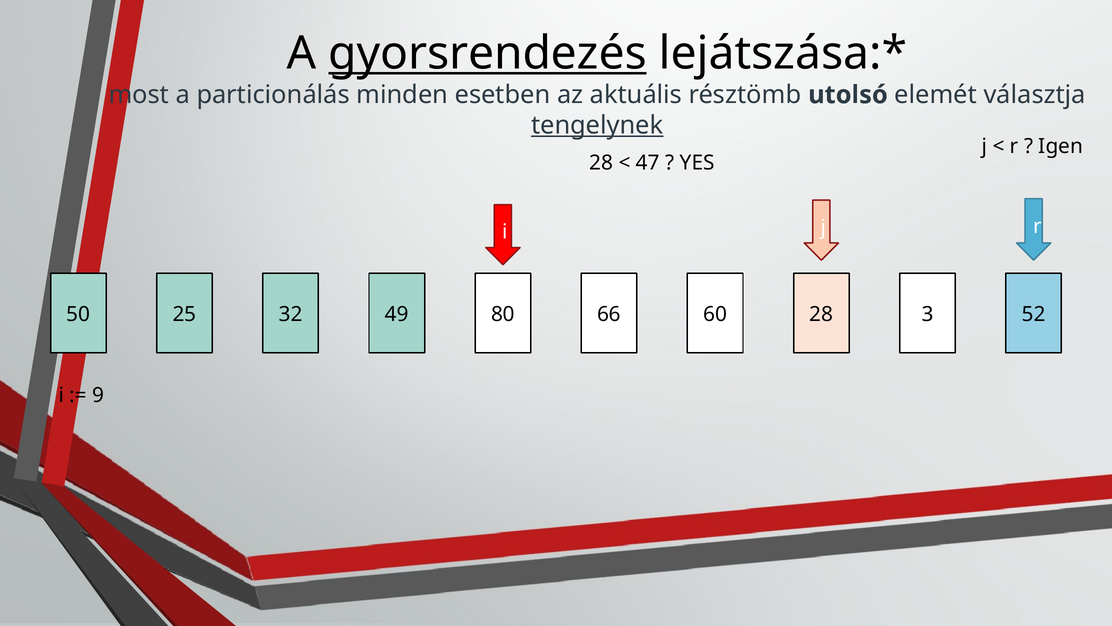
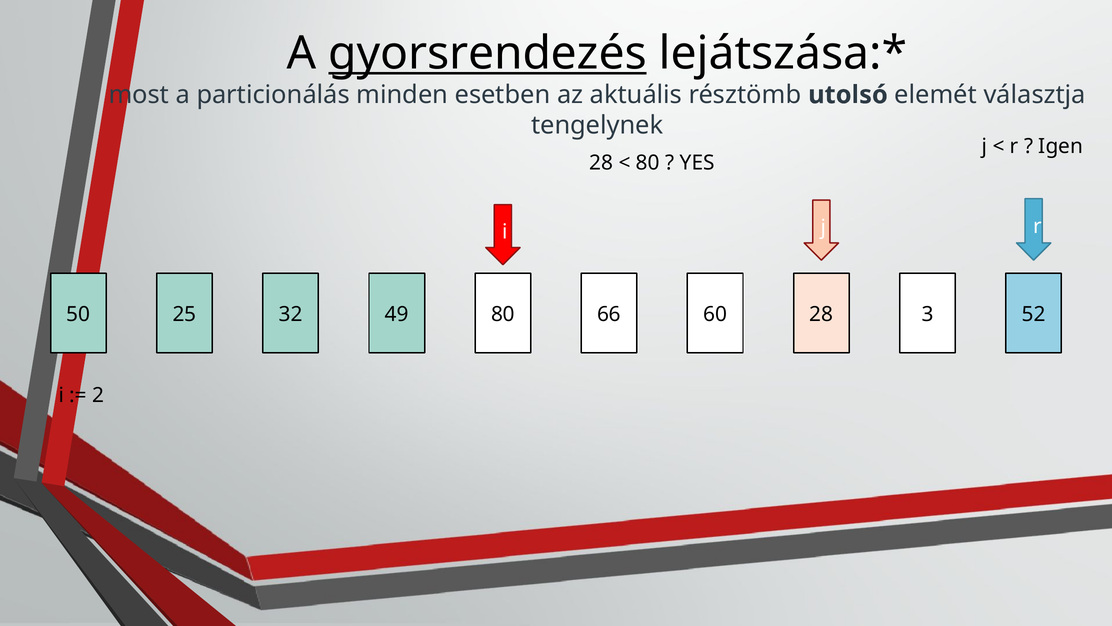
tengelynek underline: present -> none (597, 125)
47: 47 -> 80 (648, 163)
9: 9 -> 2 (98, 395)
